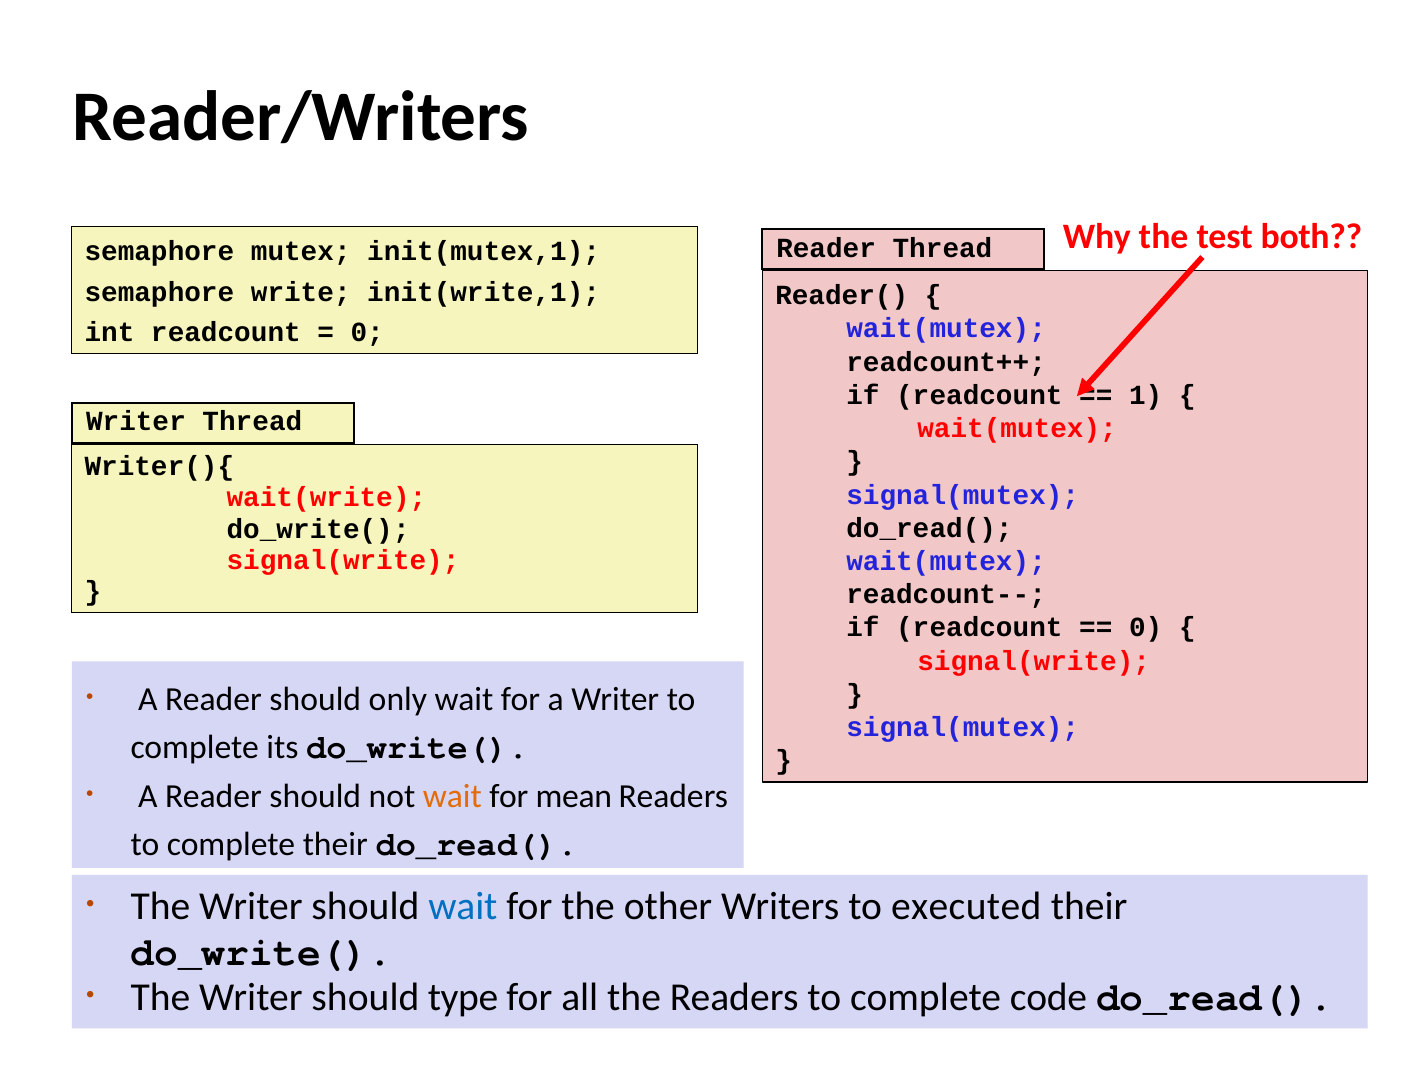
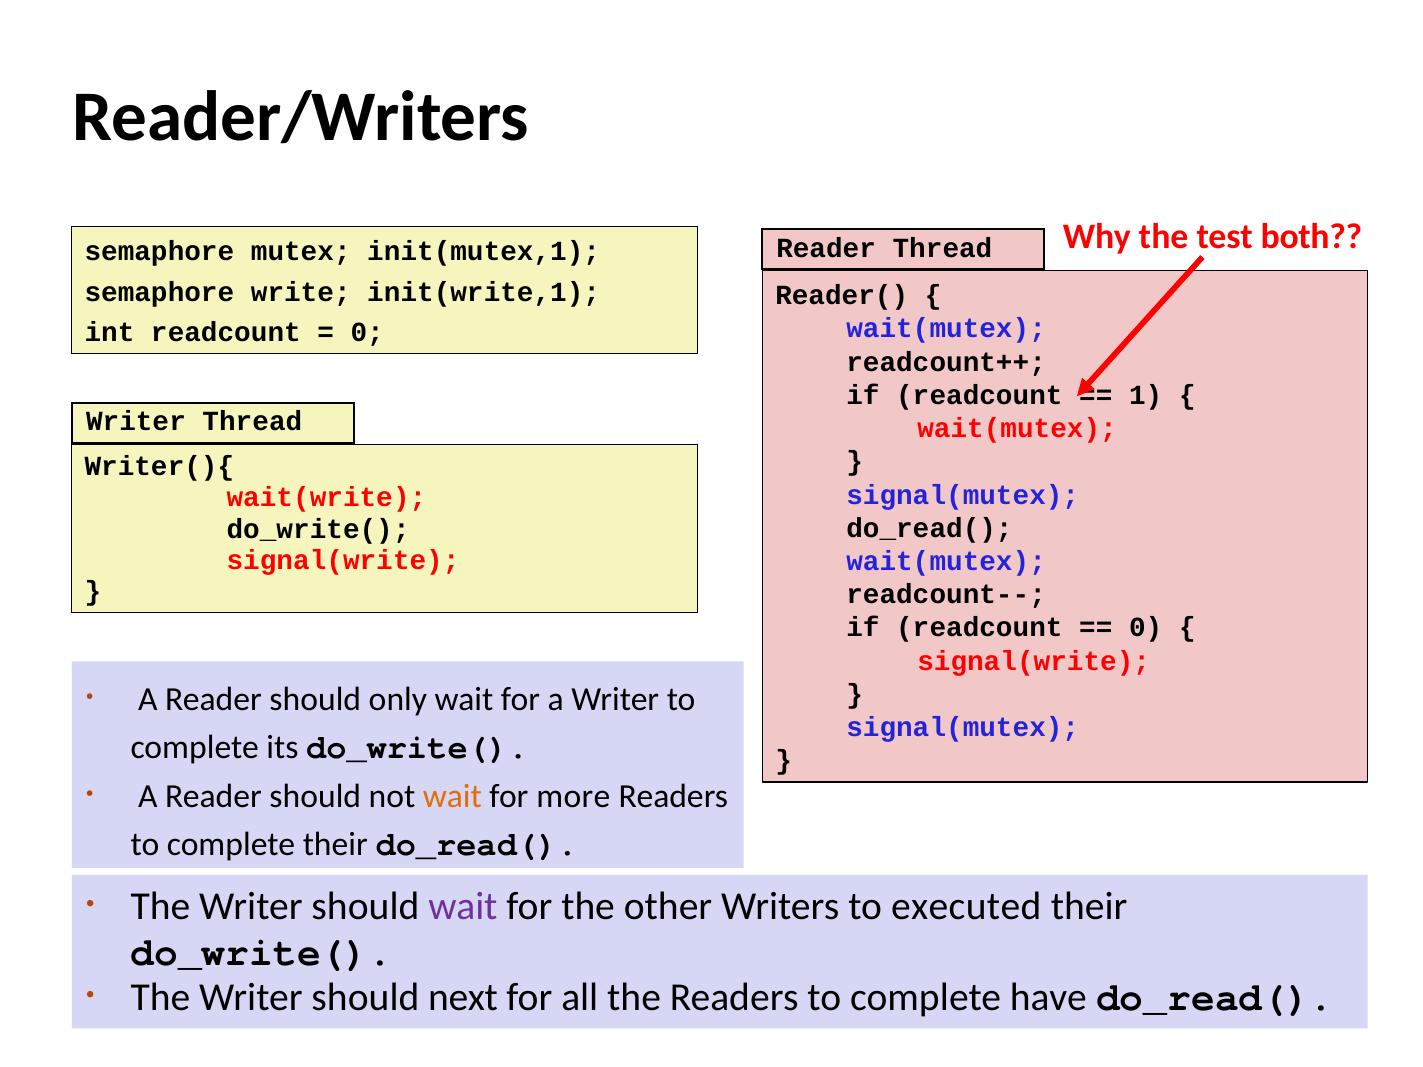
mean: mean -> more (573, 796)
wait colour: blue -> purple (463, 907)
type: type -> next (463, 998)
code: code -> have (1048, 998)
